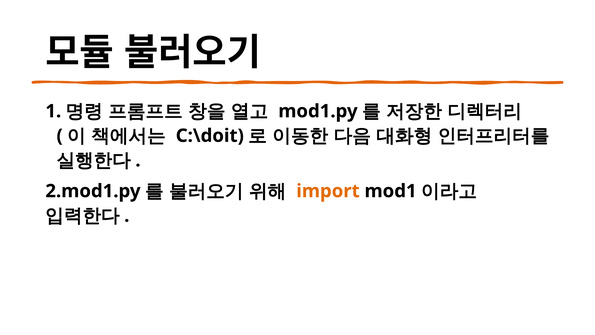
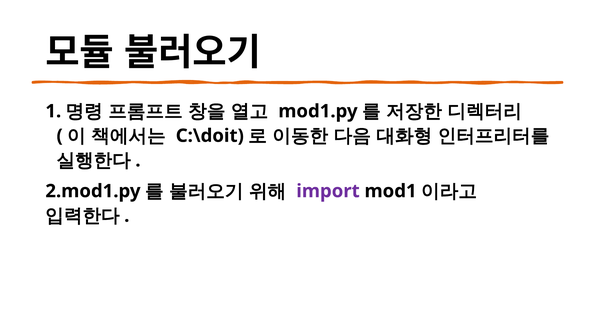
import colour: orange -> purple (328, 191)
